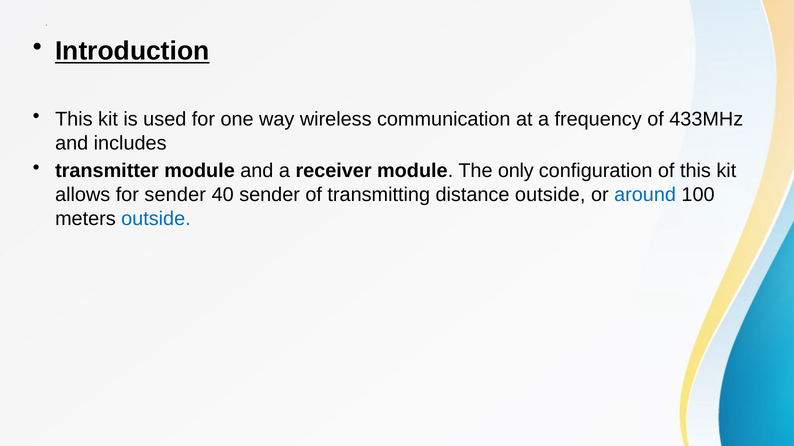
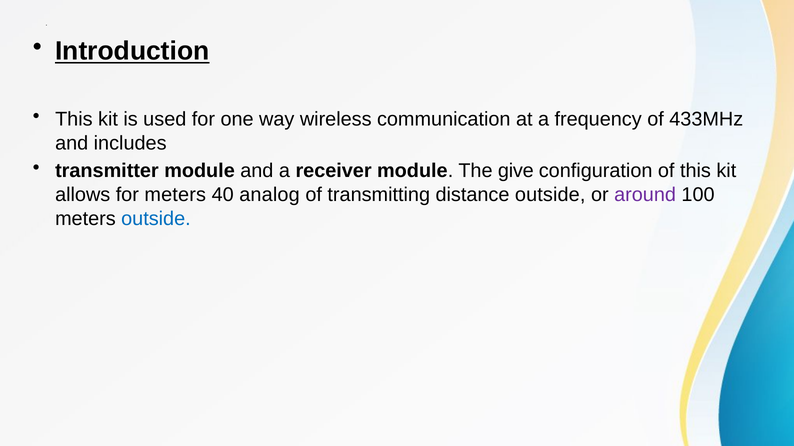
only: only -> give (516, 171)
for sender: sender -> meters (175, 195)
40 sender: sender -> analog (269, 195)
around colour: blue -> purple (645, 195)
